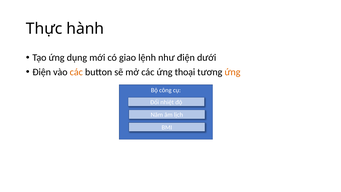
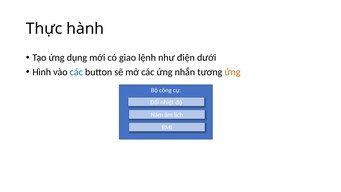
Điện: Điện -> Hình (42, 72)
các colour: orange -> blue (76, 72)
thoại: thoại -> nhắn (185, 72)
